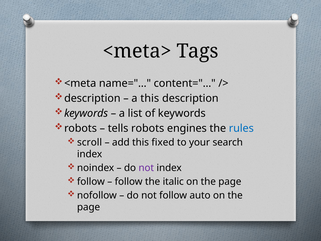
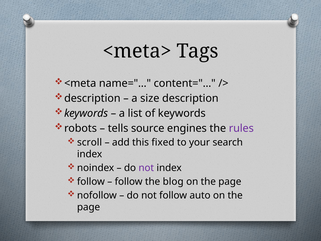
a this: this -> size (150, 98)
tells robots: robots -> source (148, 128)
rules colour: blue -> purple (241, 128)
italic: italic -> blog (173, 182)
